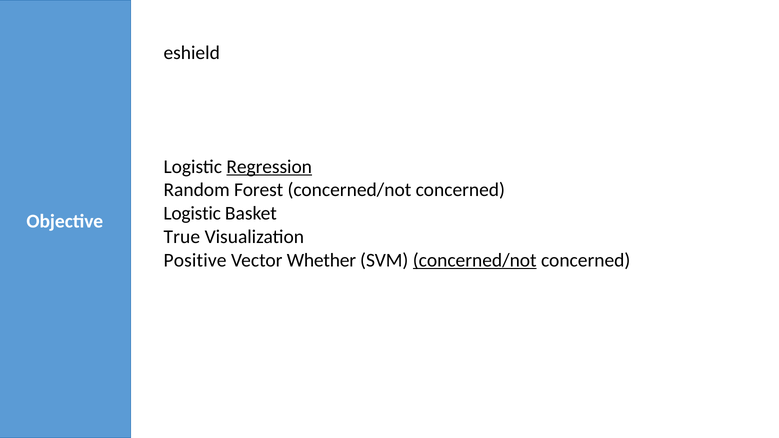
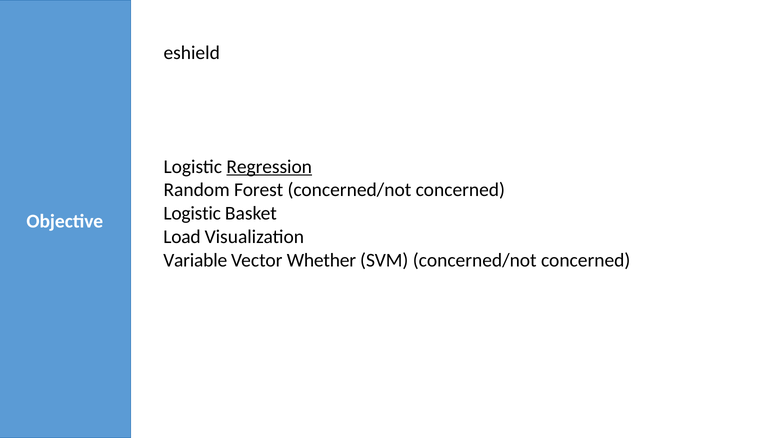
True: True -> Load (182, 237)
Positive: Positive -> Variable (195, 260)
concerned/not underline: present -> none (475, 260)
